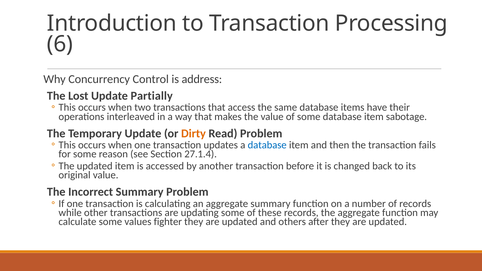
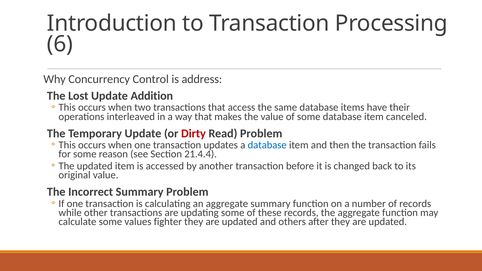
Partially: Partially -> Addition (152, 96)
sabotage: sabotage -> canceled (406, 117)
Dirty colour: orange -> red (193, 133)
27.1.4: 27.1.4 -> 21.4.4 (201, 154)
